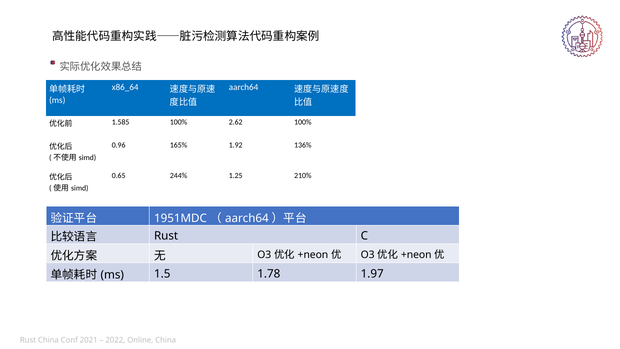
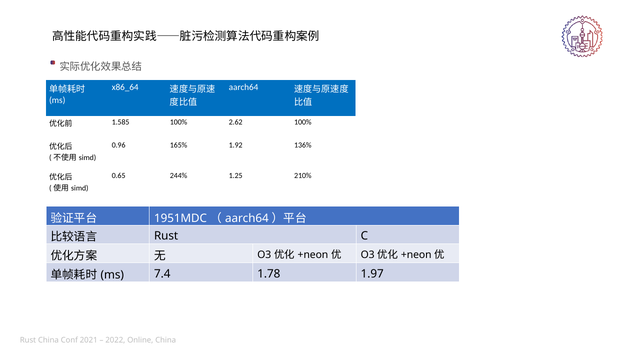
1.5: 1.5 -> 7.4 (162, 273)
